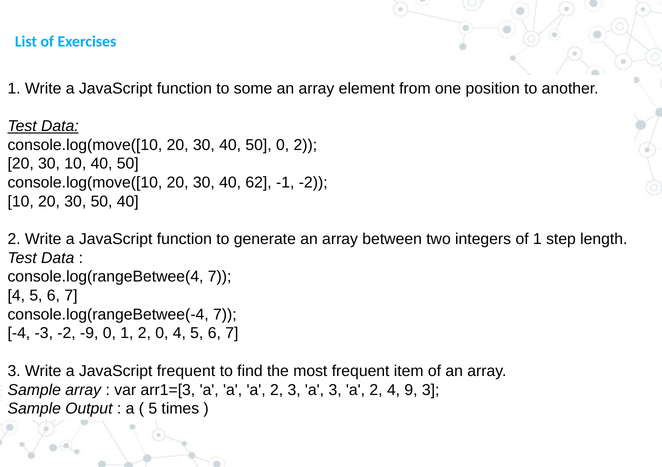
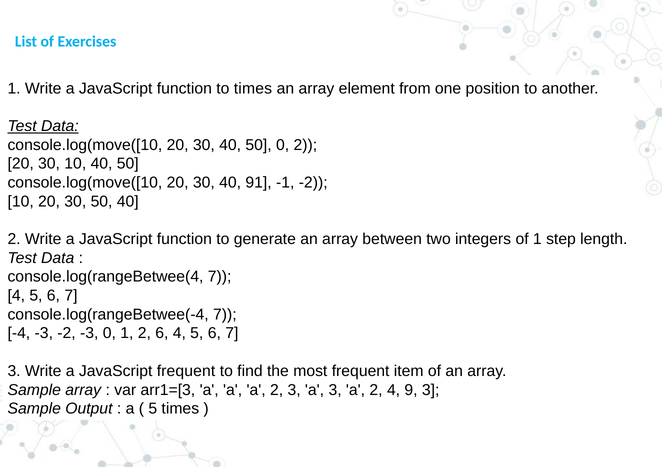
to some: some -> times (253, 88)
62: 62 -> 91 (259, 183)
-2 -9: -9 -> -3 (89, 334)
2 0: 0 -> 6 (162, 334)
